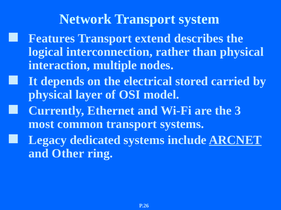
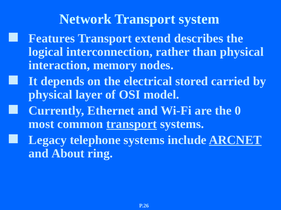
multiple: multiple -> memory (115, 66)
3: 3 -> 0 (238, 111)
transport underline: none -> present (132, 125)
dedicated: dedicated -> telephone (95, 141)
Other: Other -> About (68, 154)
